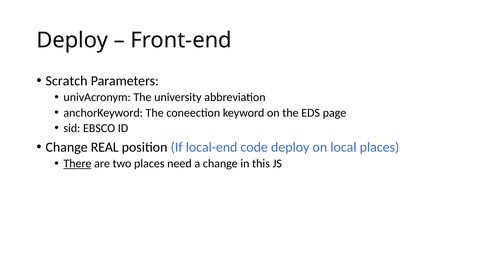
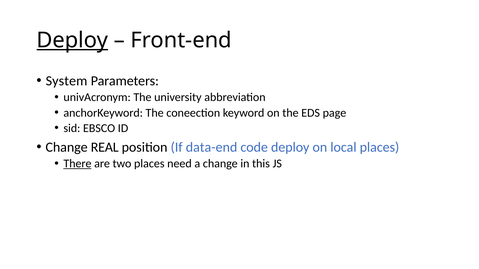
Deploy underline: none -> present (72, 40)
Scratch: Scratch -> System (66, 81)
local-end: local-end -> data-end (212, 147)
